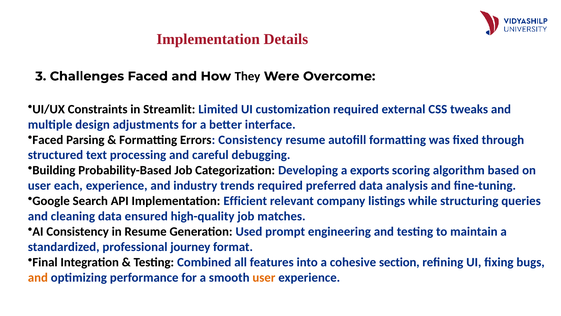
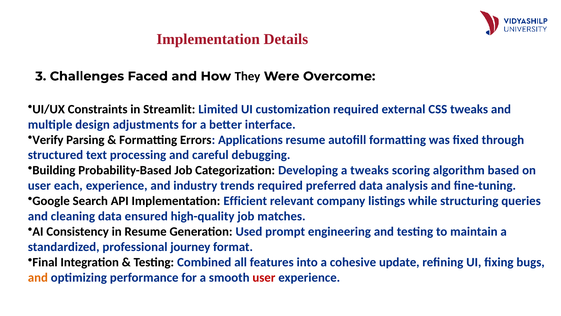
Faced: Faced -> Verify (48, 140)
Errors Consistency: Consistency -> Applications (250, 140)
a exports: exports -> tweaks (370, 170)
section: section -> update (399, 262)
user colour: orange -> red (264, 277)
